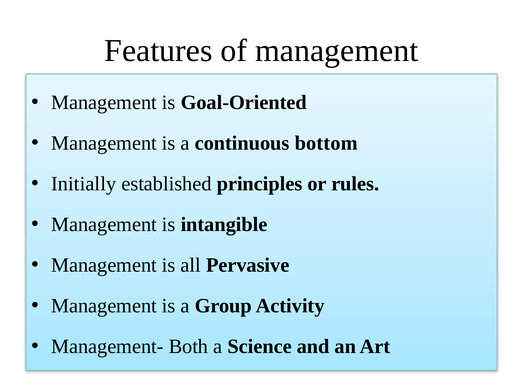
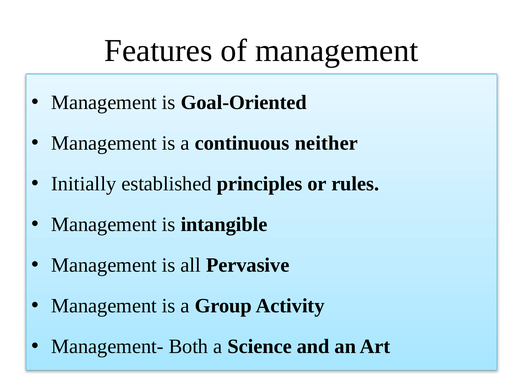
bottom: bottom -> neither (326, 143)
